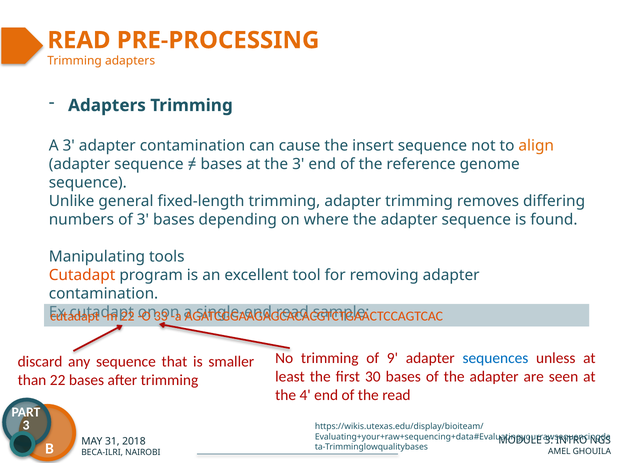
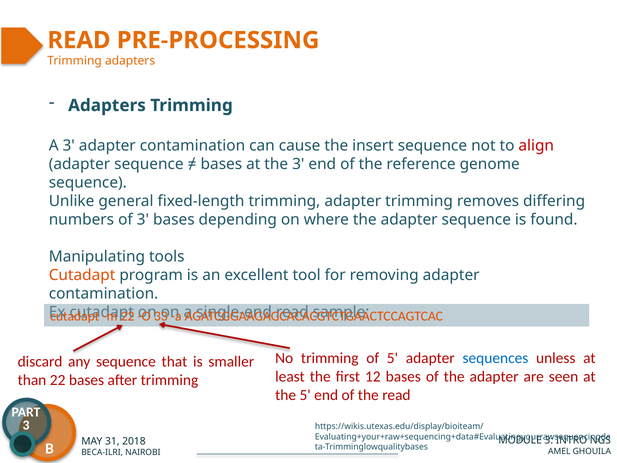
align colour: orange -> red (536, 145)
of 9: 9 -> 5 (392, 358)
30: 30 -> 12 (373, 376)
the 4: 4 -> 5 (305, 395)
